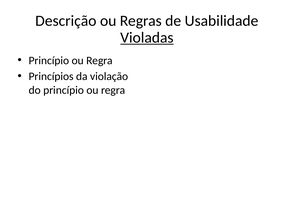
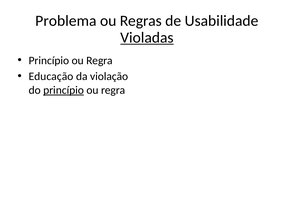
Descrição: Descrição -> Problema (66, 21)
Princípios: Princípios -> Educação (51, 77)
princípio underline: none -> present (64, 90)
